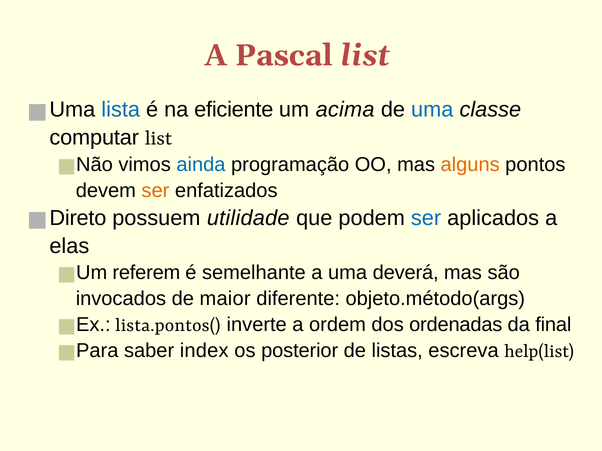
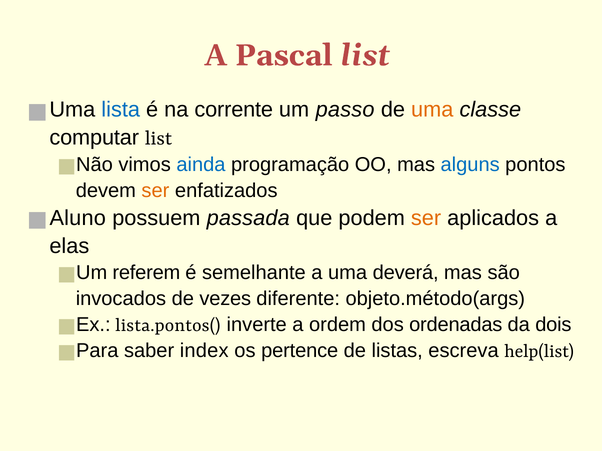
eficiente: eficiente -> corrente (234, 110)
acima: acima -> passo (345, 110)
uma colour: blue -> orange (432, 110)
alguns colour: orange -> blue (470, 165)
Direto: Direto -> Aluno (78, 218)
utilidade: utilidade -> passada (248, 218)
ser colour: blue -> orange (426, 218)
maior: maior -> vezes (225, 299)
final: final -> dois (553, 325)
posterior: posterior -> pertence (300, 351)
